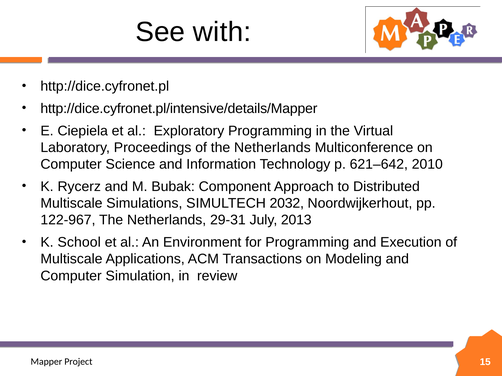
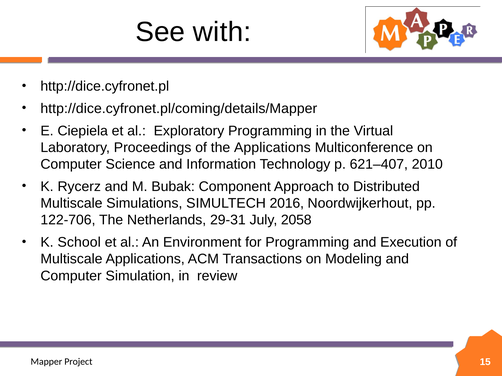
http://dice.cyfronet.pl/intensive/details/Mapper: http://dice.cyfronet.pl/intensive/details/Mapper -> http://dice.cyfronet.pl/coming/details/Mapper (179, 109)
of the Netherlands: Netherlands -> Applications (272, 148)
621–642: 621–642 -> 621–407 (379, 165)
2032: 2032 -> 2016 (287, 204)
122-967: 122-967 -> 122-706 (68, 220)
2013: 2013 -> 2058 (296, 220)
